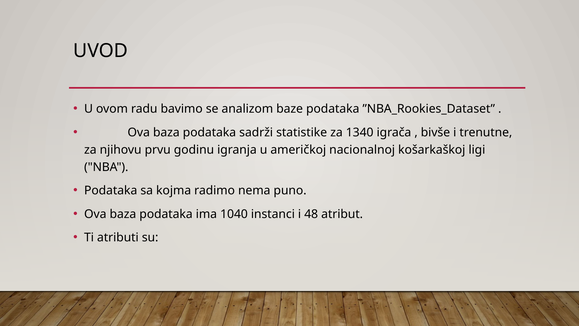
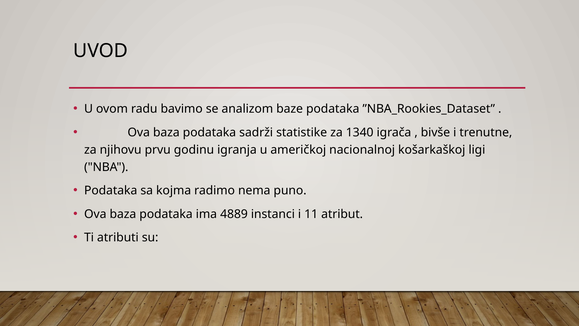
1040: 1040 -> 4889 (234, 214)
48: 48 -> 11 (311, 214)
